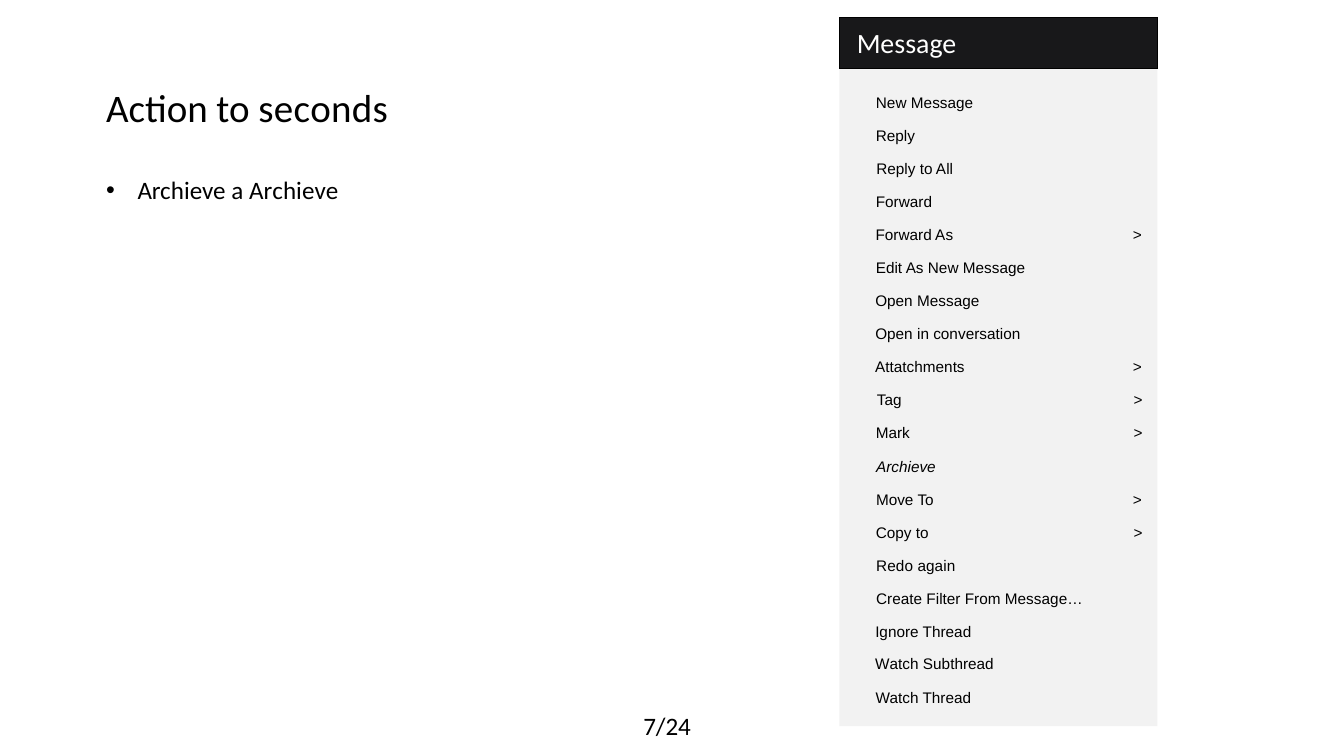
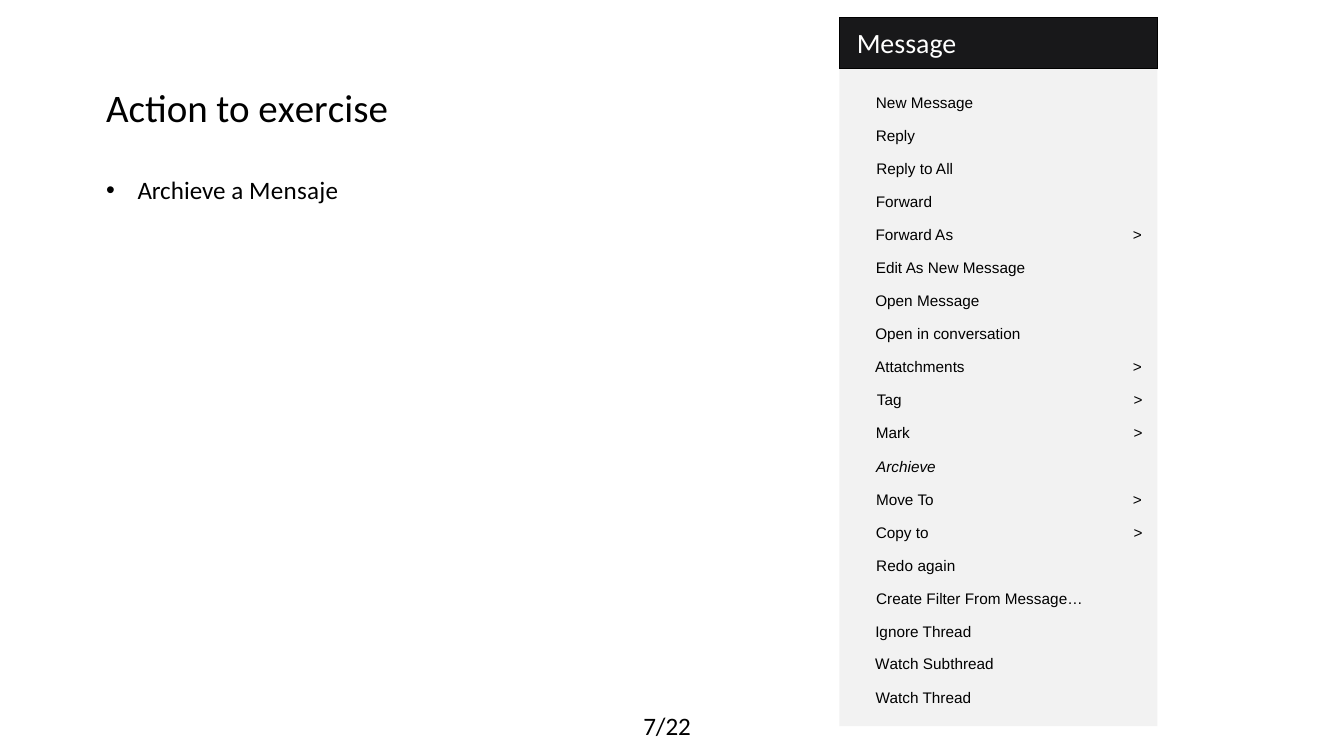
seconds: seconds -> exercise (323, 110)
a Archieve: Archieve -> Mensaje (294, 191)
7/24: 7/24 -> 7/22 (667, 727)
